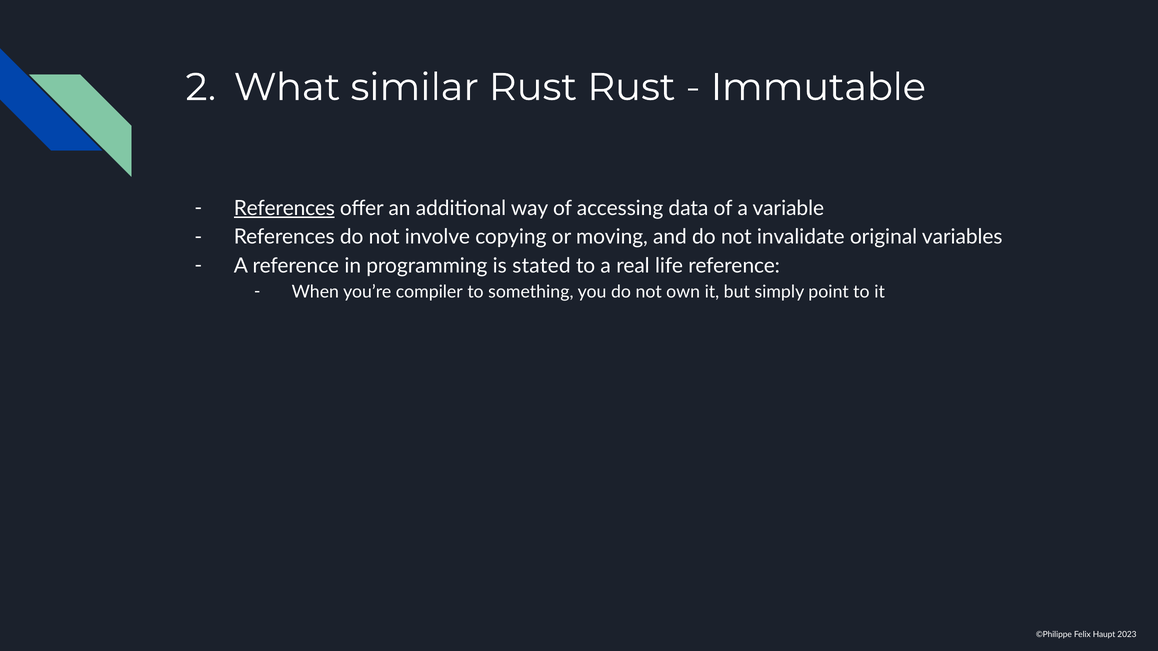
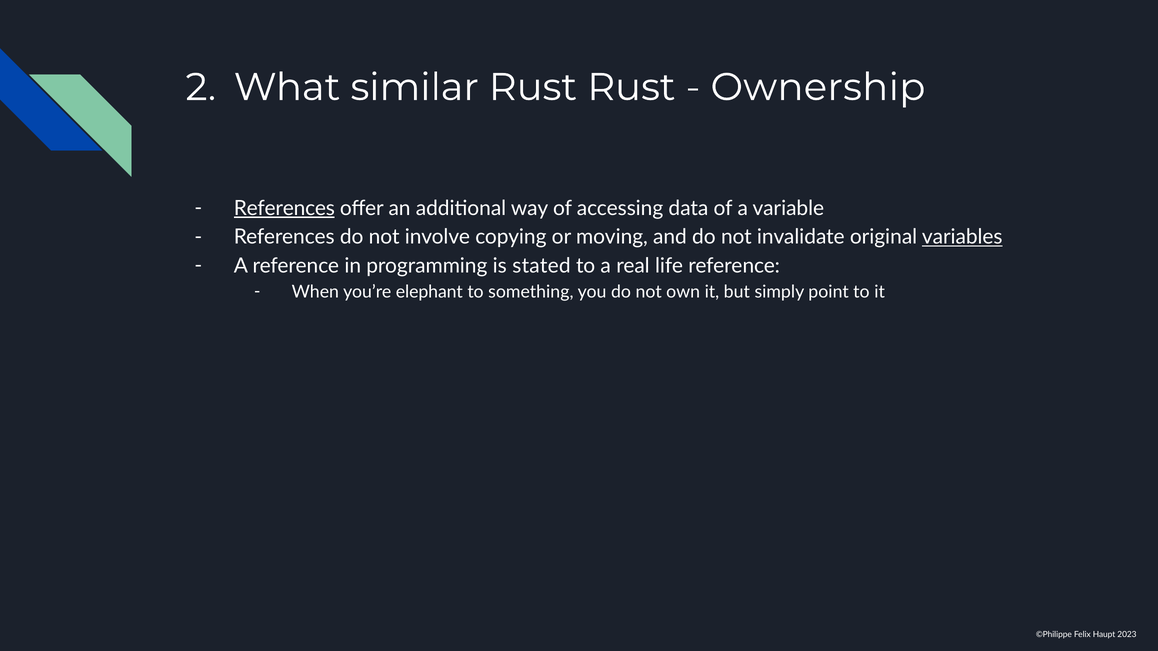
Immutable: Immutable -> Ownership (818, 87)
variables underline: none -> present (962, 237)
compiler: compiler -> elephant (429, 292)
